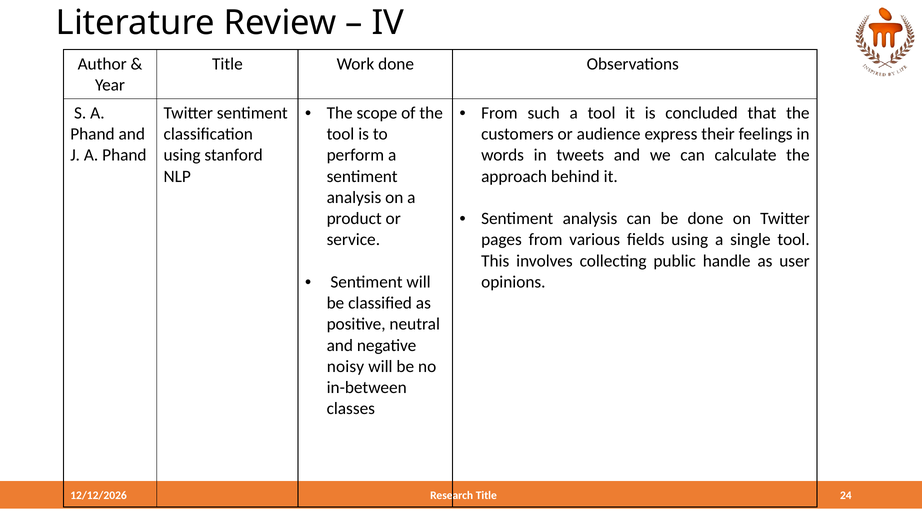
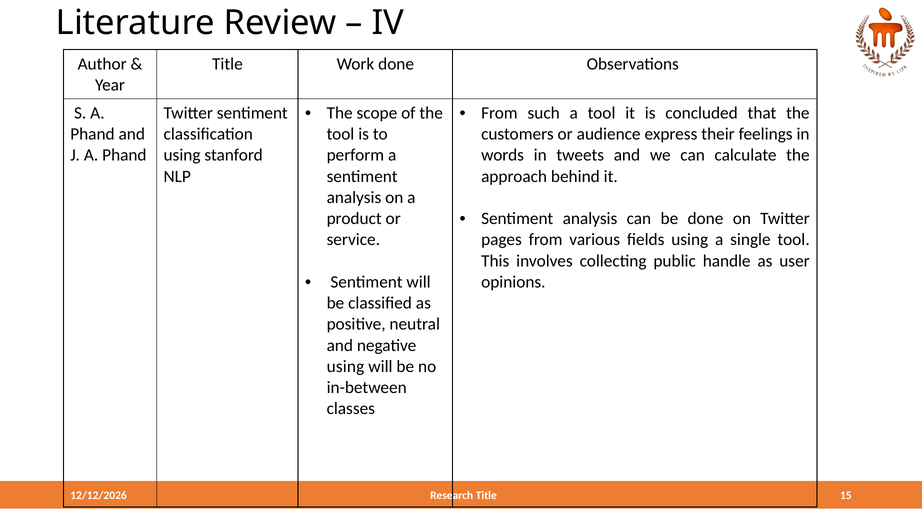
noisy: noisy -> using (345, 366)
24: 24 -> 15 (846, 495)
